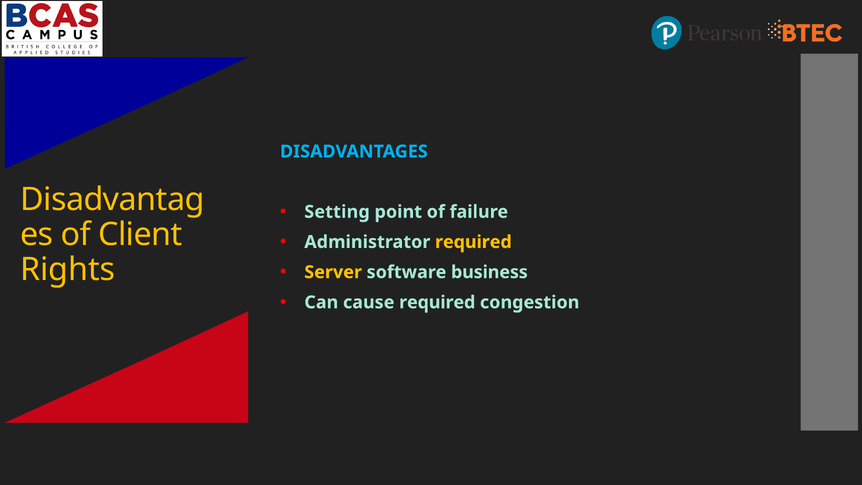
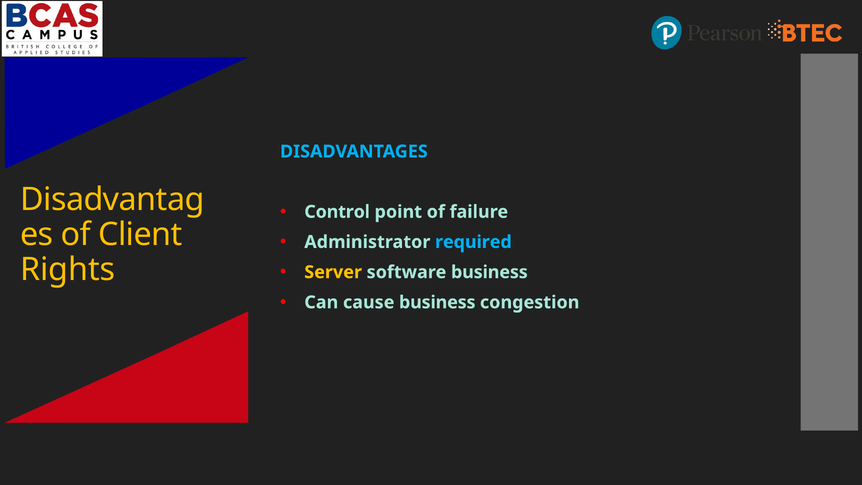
Setting: Setting -> Control (337, 212)
required colour: yellow -> light blue (473, 242)
cause required: required -> business (437, 302)
